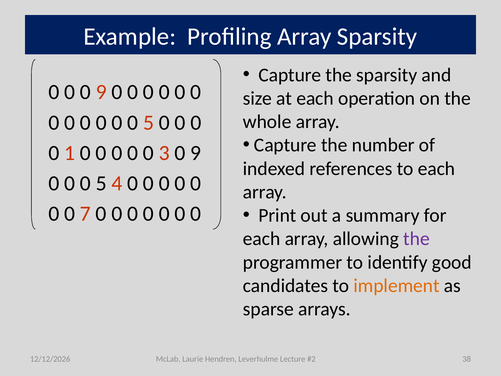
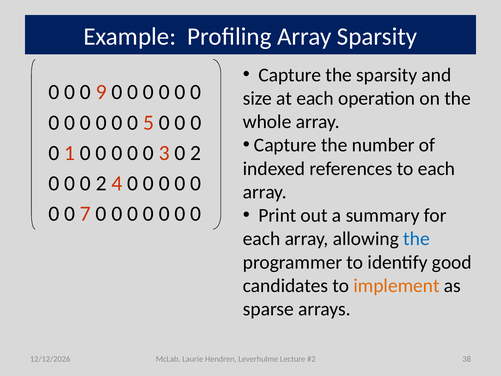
3 0 9: 9 -> 2 (196, 153)
5: 5 -> 2 (101, 183)
the colour: purple -> blue (417, 239)
